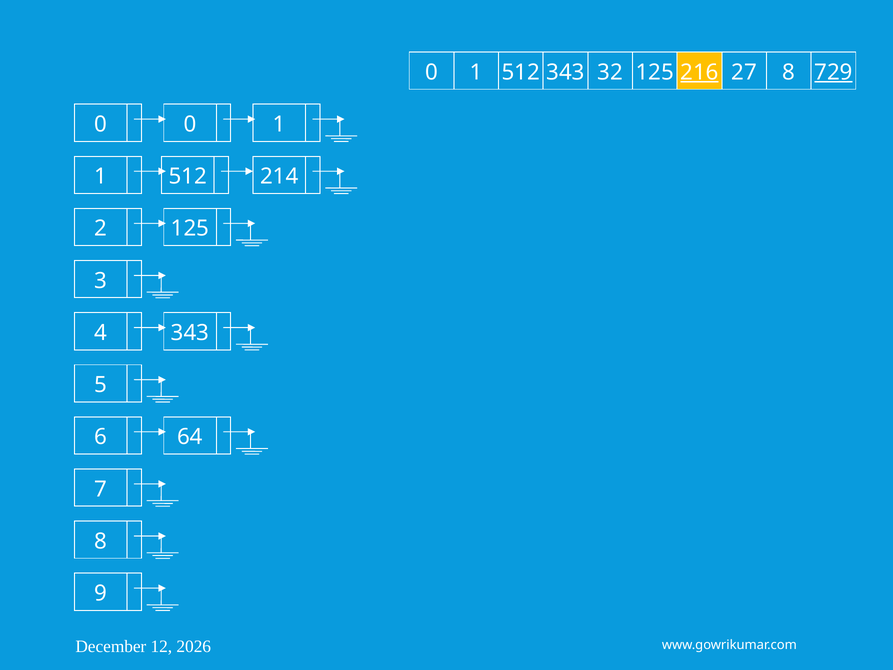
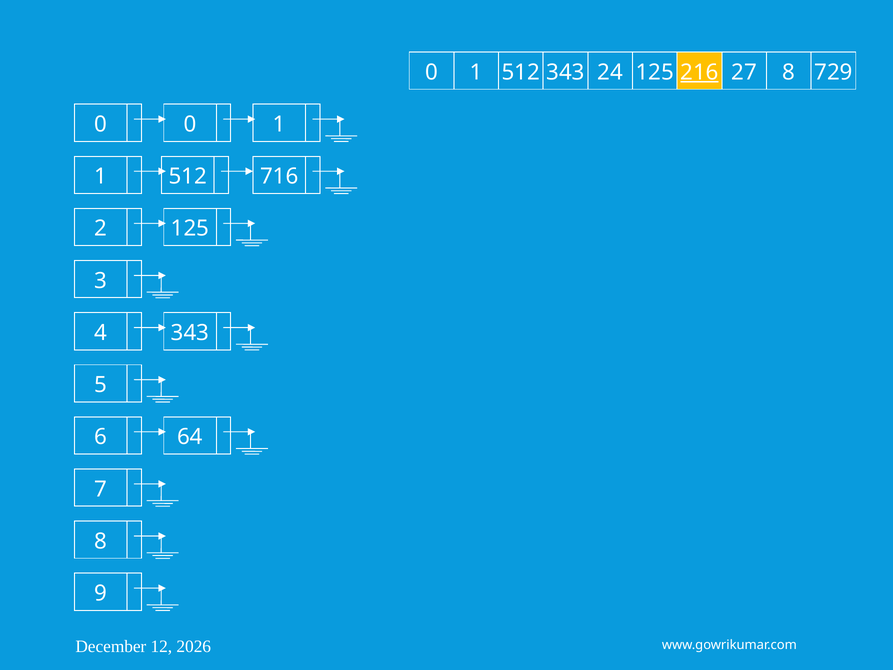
32: 32 -> 24 (610, 72)
729 underline: present -> none (833, 72)
214: 214 -> 716 (279, 176)
